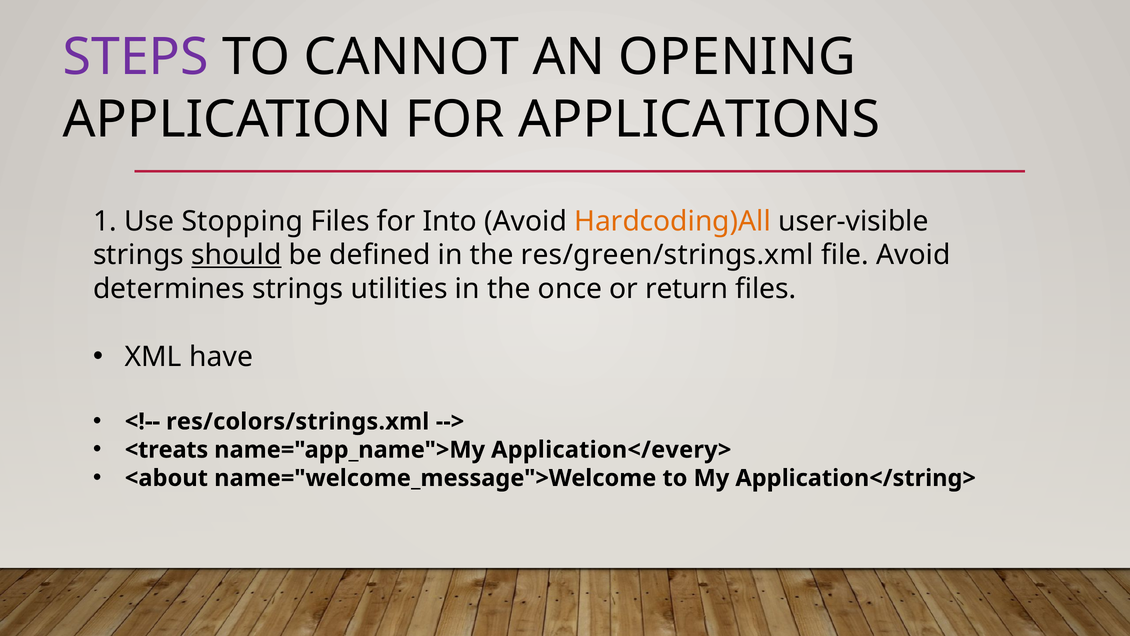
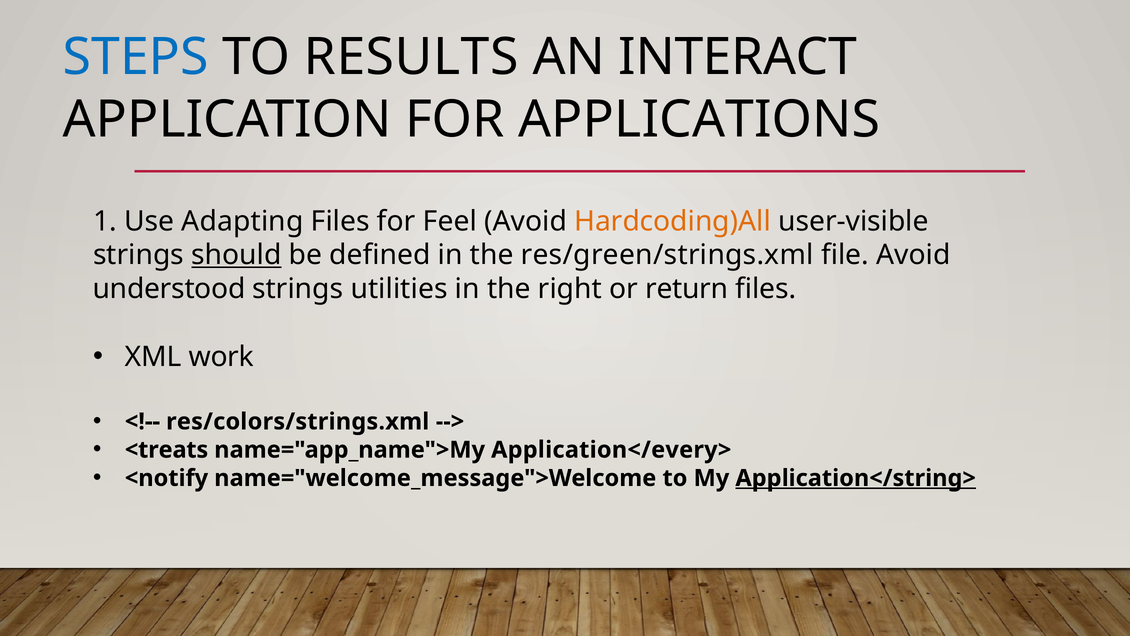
STEPS colour: purple -> blue (136, 57)
CANNOT: CANNOT -> RESULTS (411, 57)
OPENING: OPENING -> INTERACT (738, 57)
Stopping: Stopping -> Adapting (242, 221)
Into: Into -> Feel (450, 221)
determines: determines -> understood (169, 289)
once: once -> right (570, 289)
have: have -> work (221, 357)
<about: <about -> <notify (166, 478)
Application</string> underline: none -> present (856, 478)
